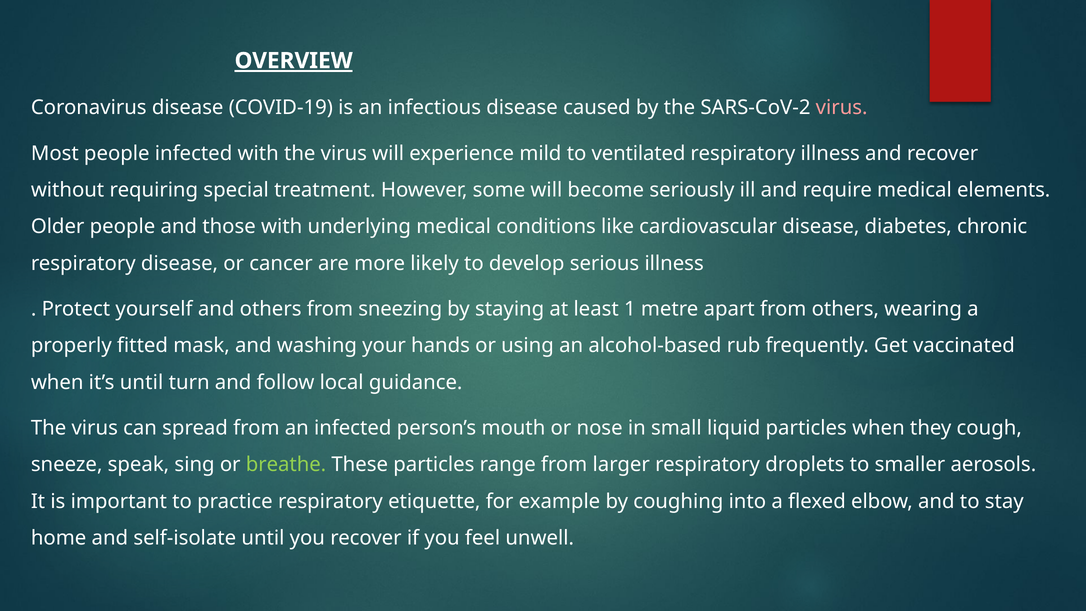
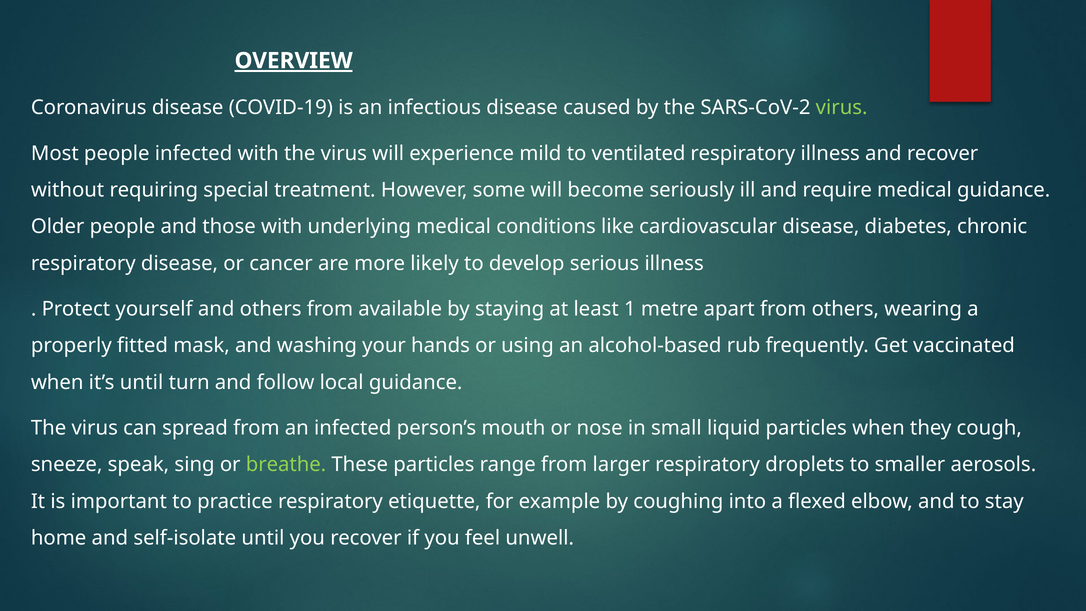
virus colour: pink -> light green (842, 108)
medical elements: elements -> guidance (1004, 190)
sneezing: sneezing -> available (400, 309)
